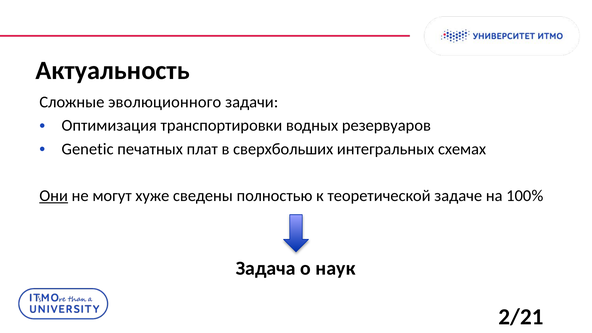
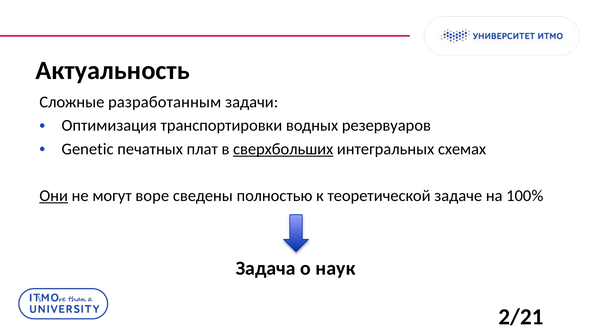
эволюционного: эволюционного -> разработанным (165, 102)
сверхбольших underline: none -> present (283, 149)
хуже: хуже -> воре (152, 196)
